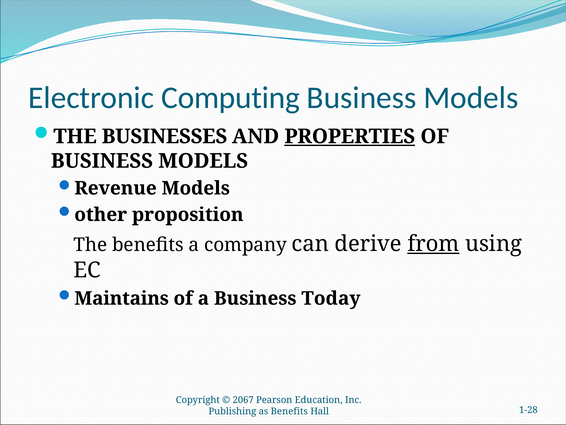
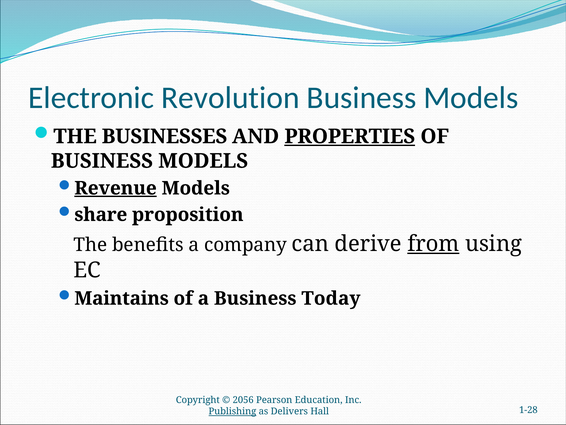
Computing: Computing -> Revolution (230, 98)
Revenue underline: none -> present (116, 188)
other: other -> share (101, 214)
2067: 2067 -> 2056 (243, 400)
Publishing underline: none -> present (232, 411)
as Benefits: Benefits -> Delivers (289, 411)
